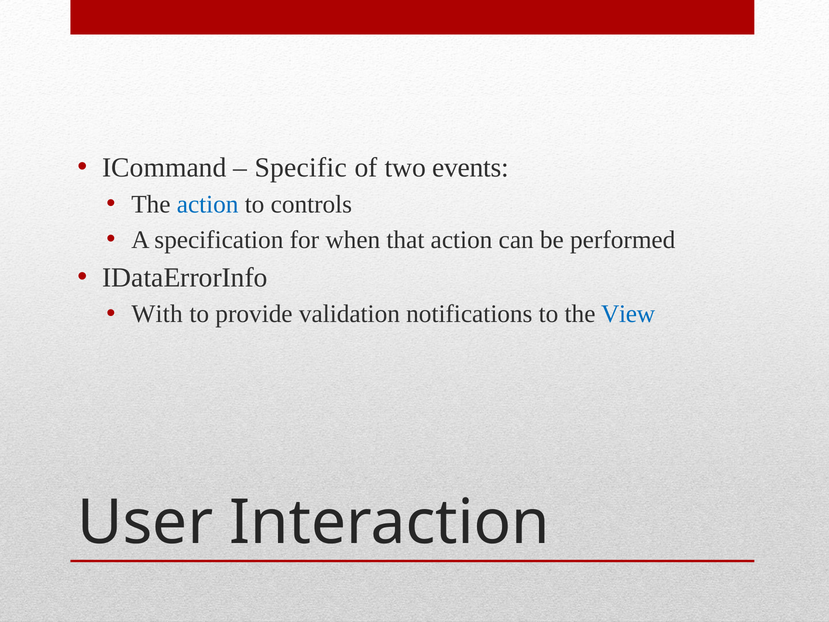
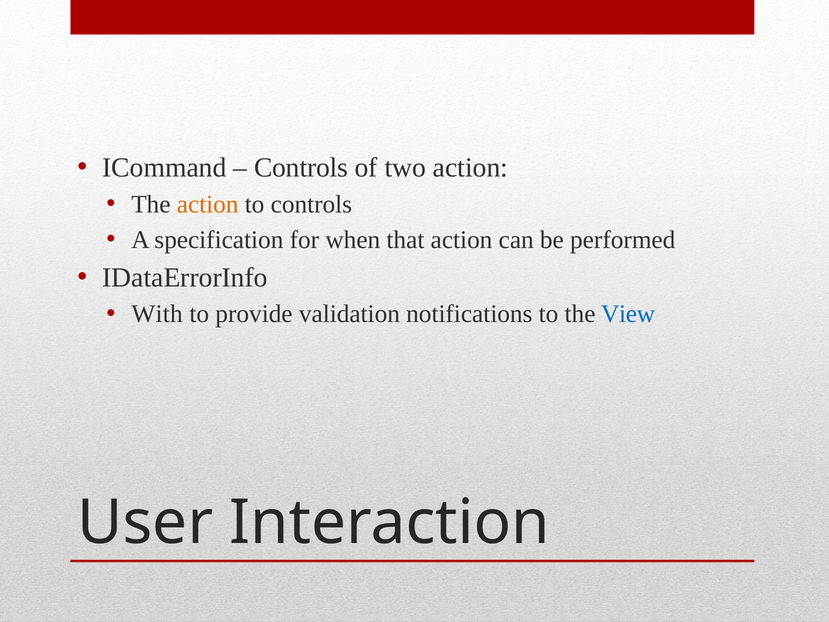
Specific: Specific -> Controls (301, 168)
two events: events -> action (470, 168)
action colour: blue -> orange (208, 204)
